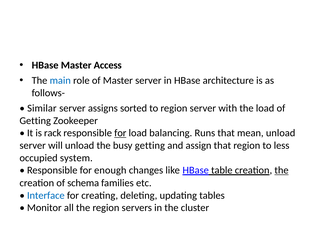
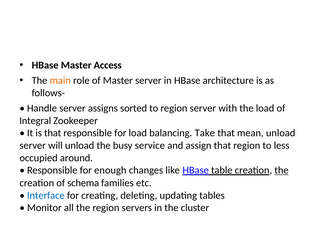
main colour: blue -> orange (60, 81)
Similar: Similar -> Handle (42, 109)
Getting: Getting -> Integral (35, 121)
is rack: rack -> that (53, 133)
for underline: present -> none (120, 133)
Runs: Runs -> Take (205, 133)
busy getting: getting -> service (150, 146)
system: system -> around (76, 158)
